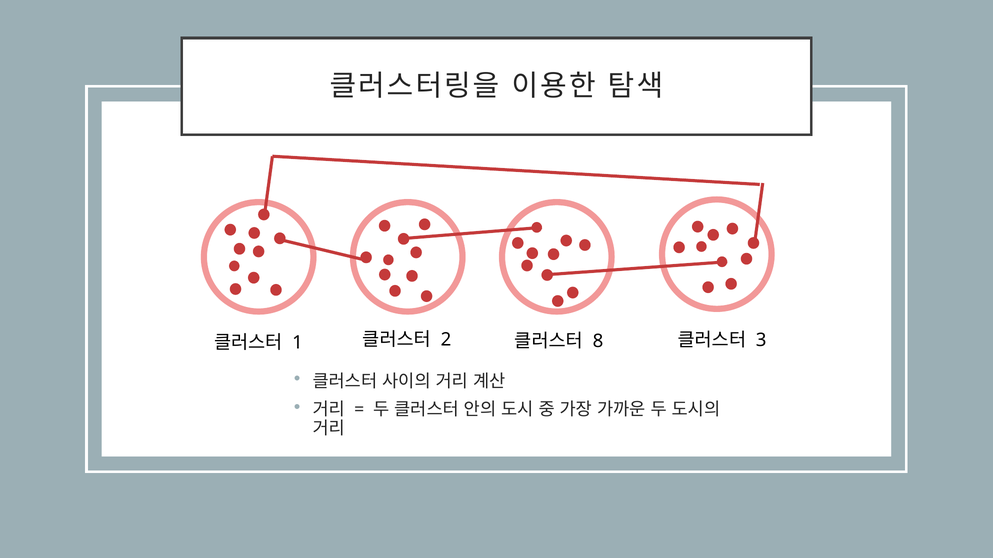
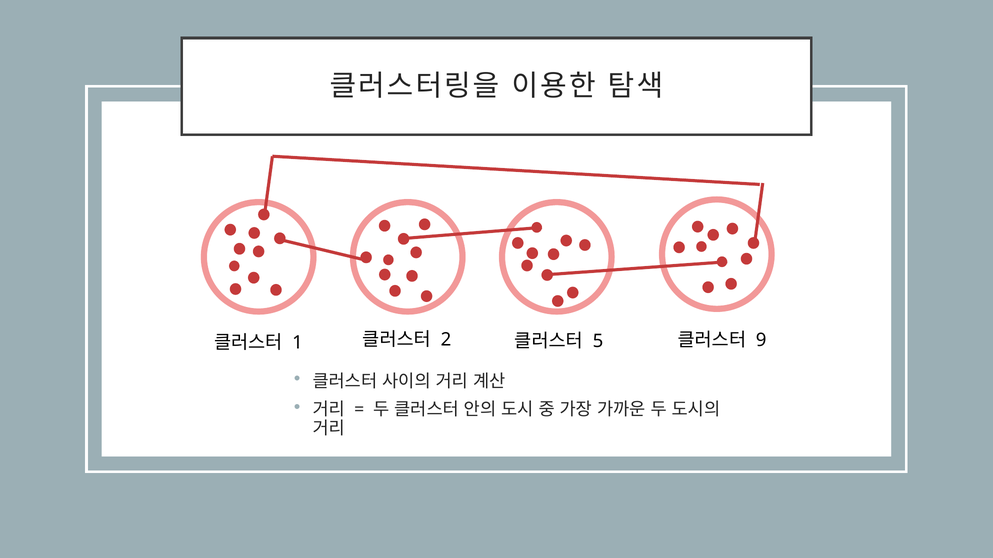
8: 8 -> 5 (598, 341)
3: 3 -> 9 (761, 340)
